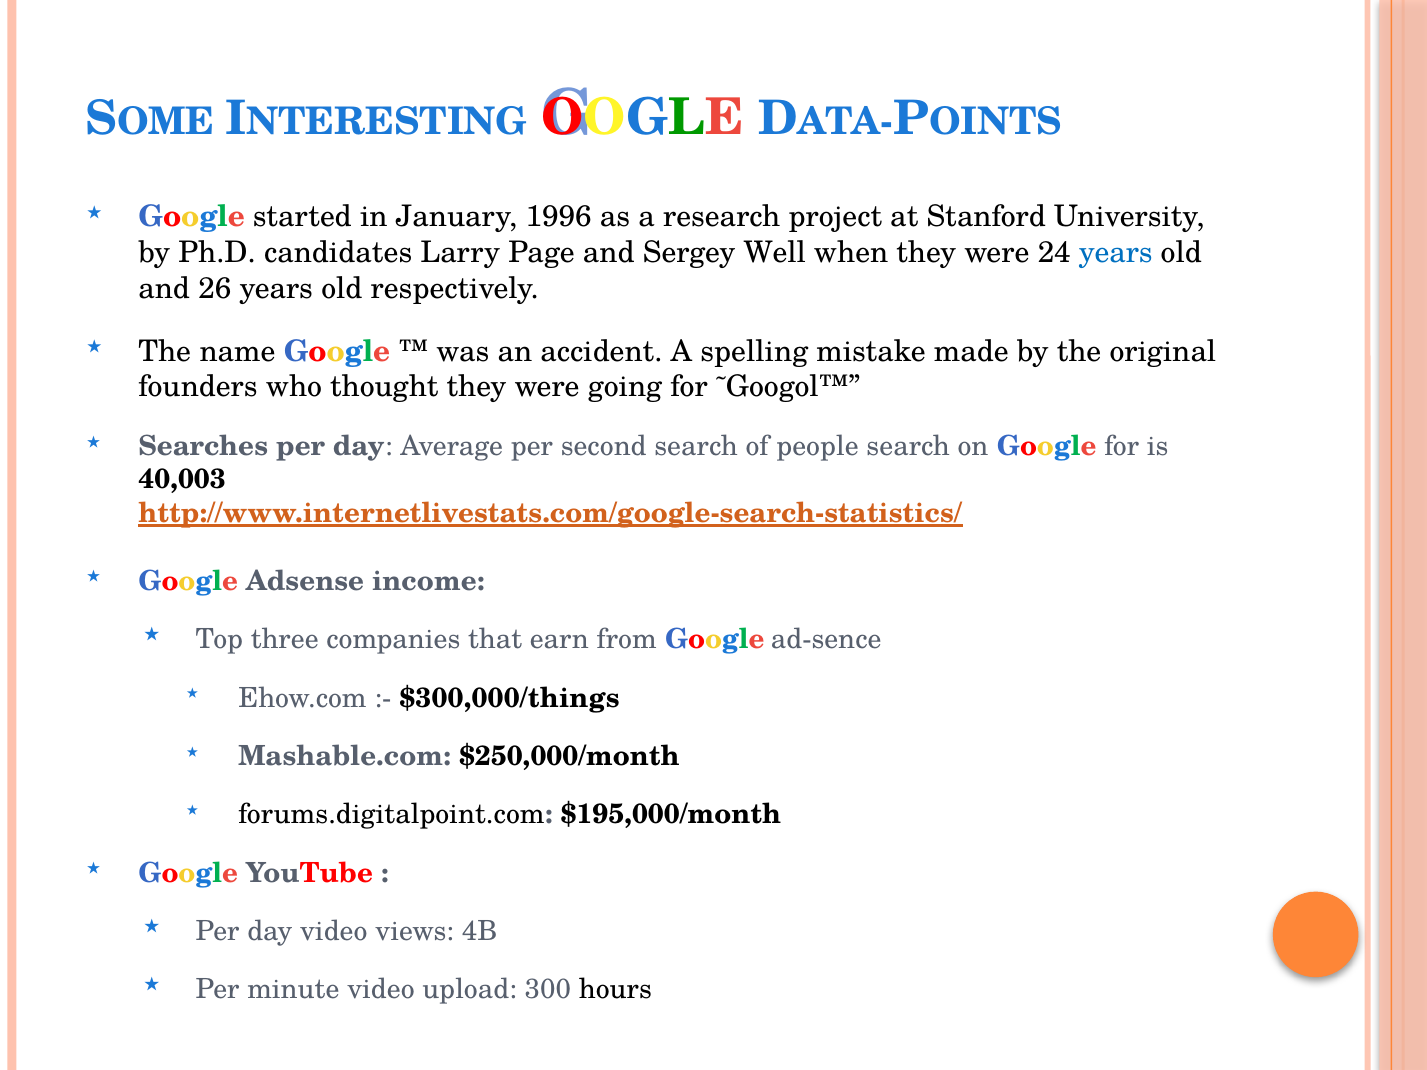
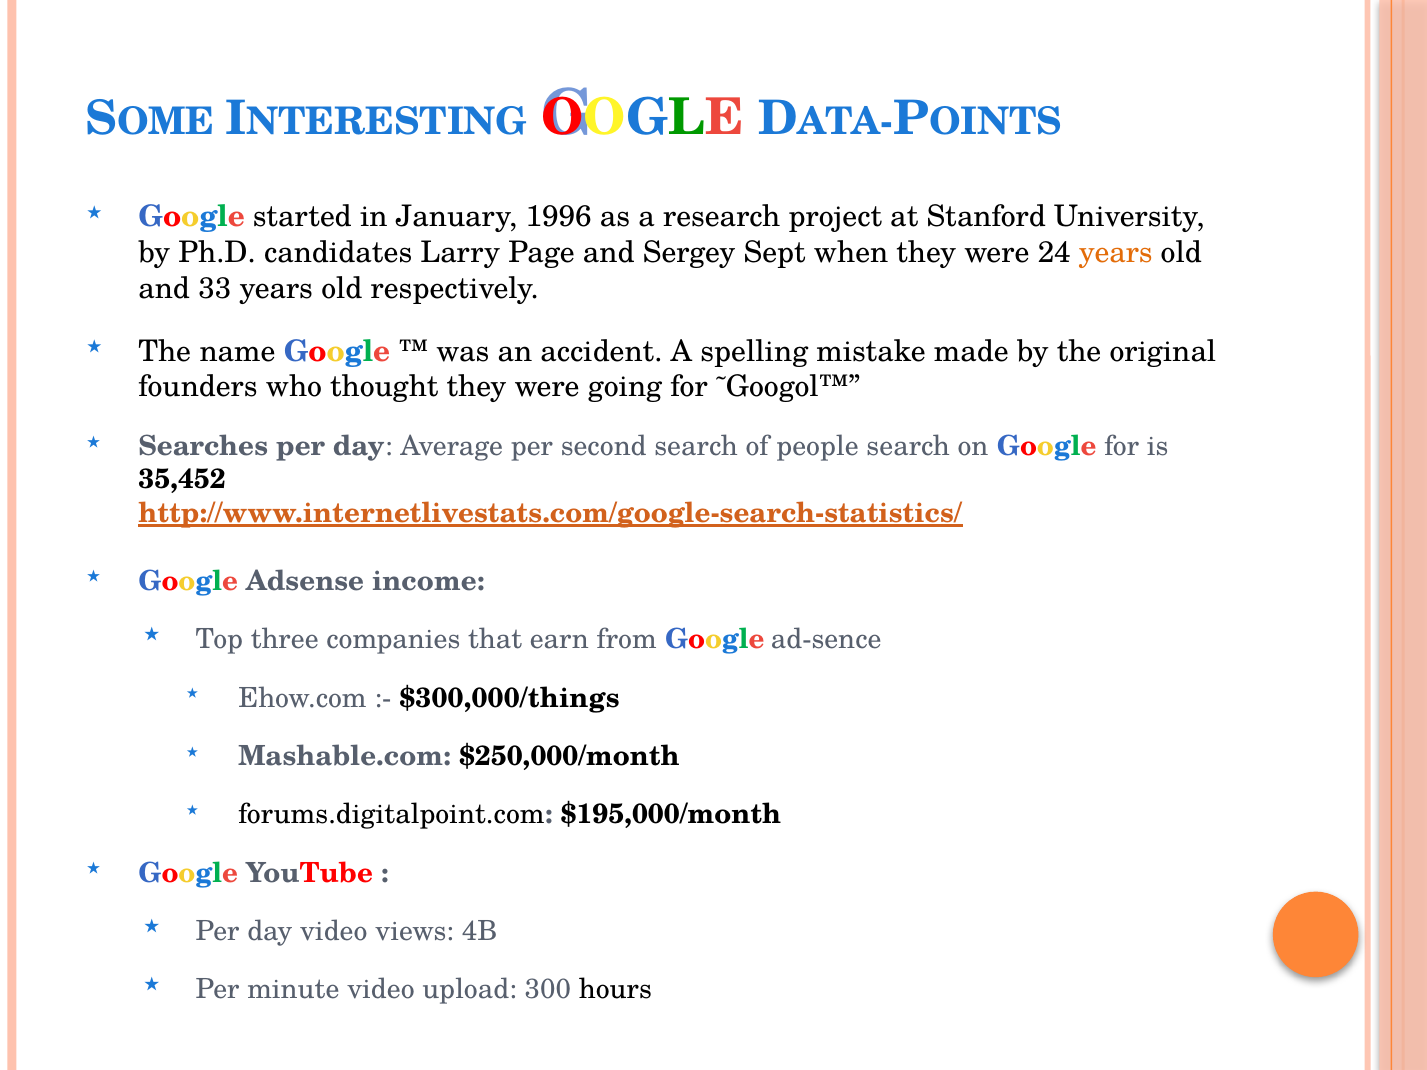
Well: Well -> Sept (775, 253)
years colour: blue -> orange (1116, 253)
26: 26 -> 33 (215, 289)
40,003: 40,003 -> 35,452 (182, 480)
